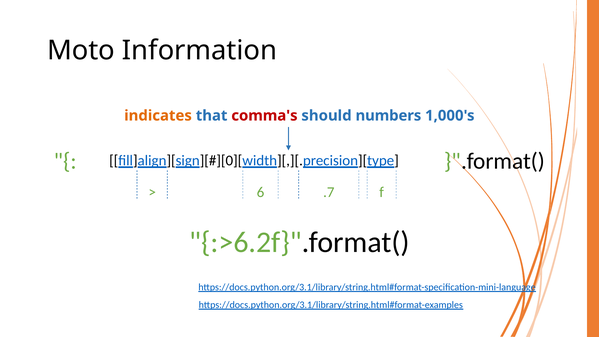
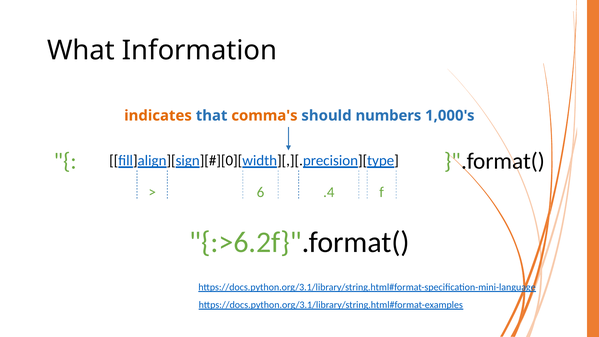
Moto: Moto -> What (81, 50)
comma's colour: red -> orange (264, 116)
.7: .7 -> .4 (329, 192)
